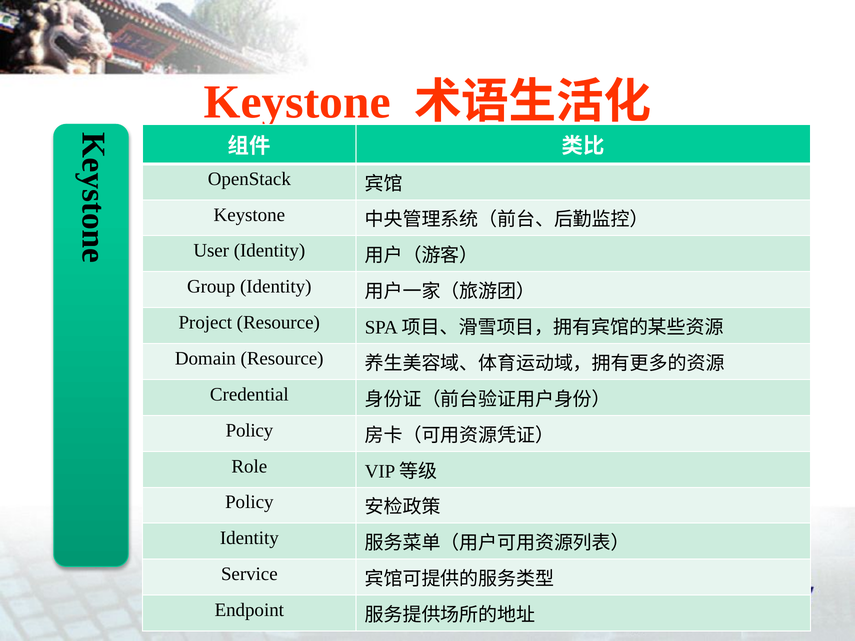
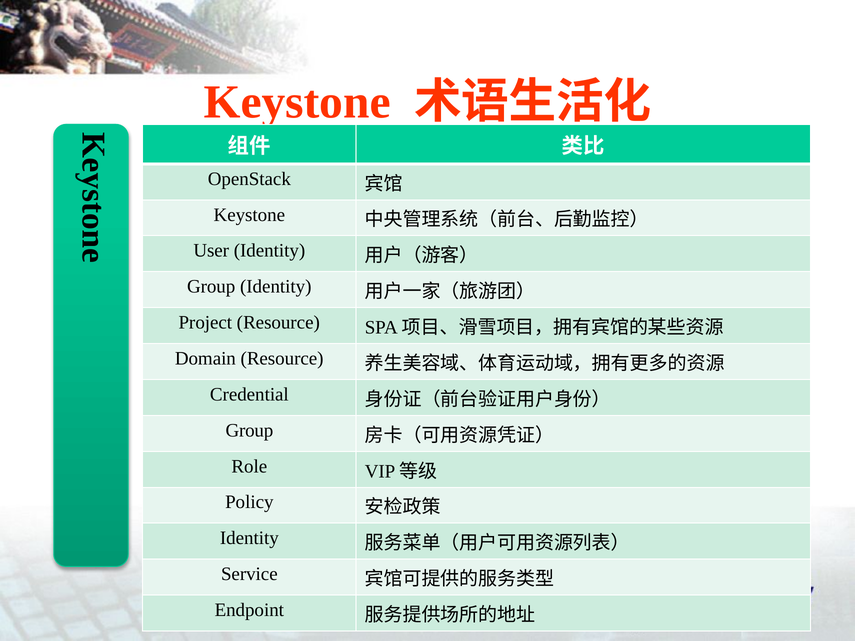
Policy: Policy -> Group (249, 431)
